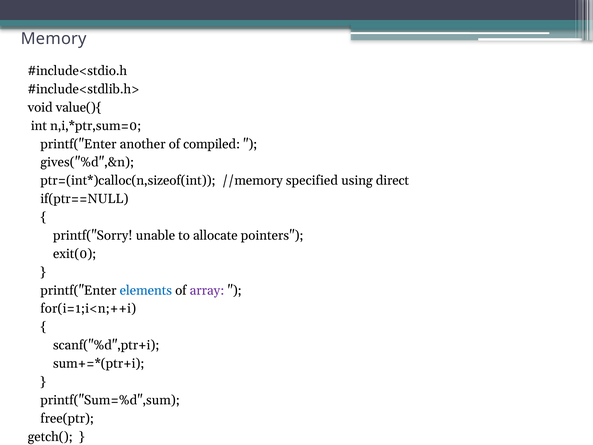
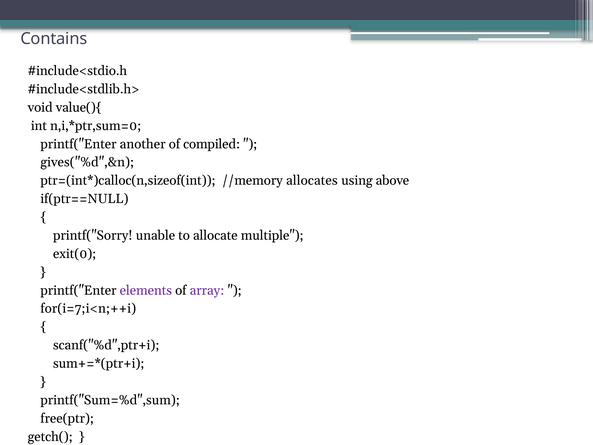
Memory: Memory -> Contains (54, 39)
specified: specified -> allocates (312, 180)
direct: direct -> above (392, 180)
pointers: pointers -> multiple (272, 235)
elements colour: blue -> purple (146, 290)
for(i=1;i<n;++i: for(i=1;i<n;++i -> for(i=7;i<n;++i (88, 308)
